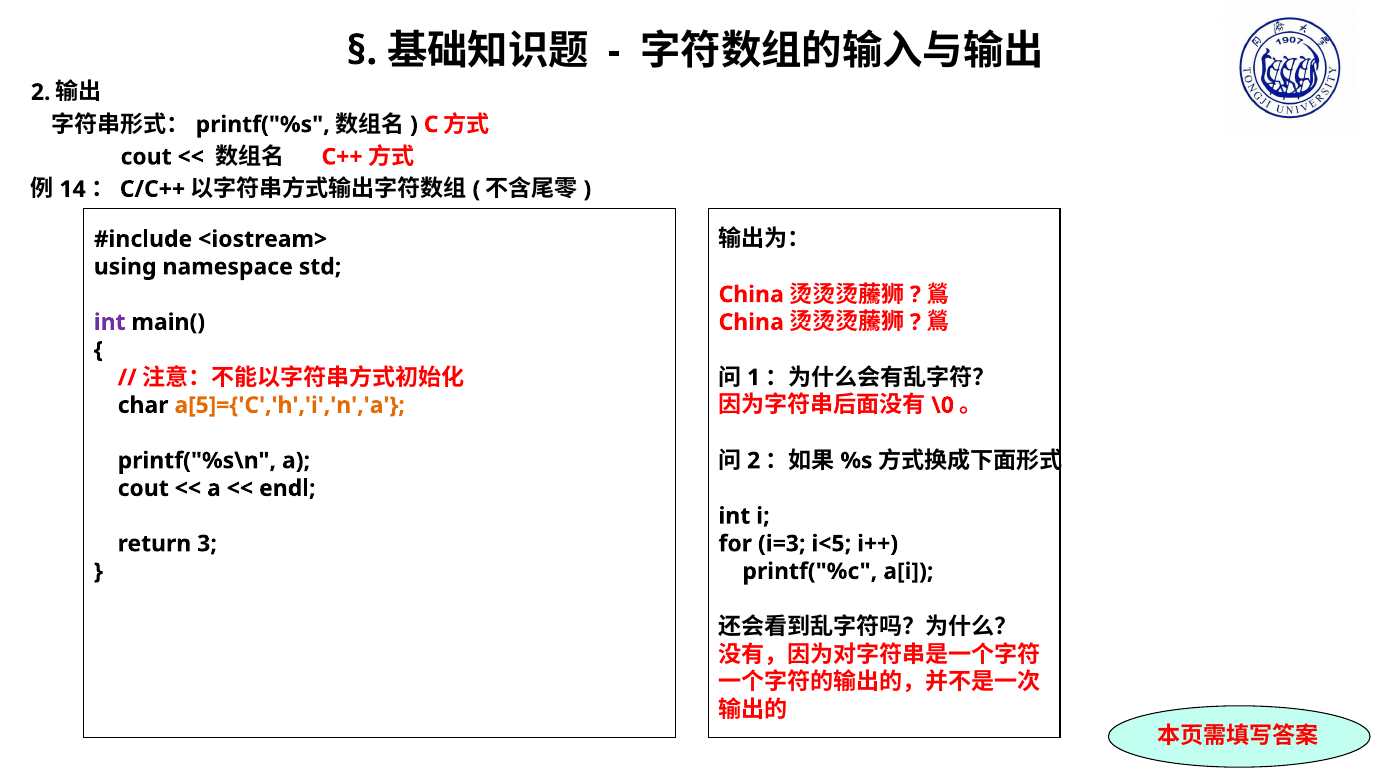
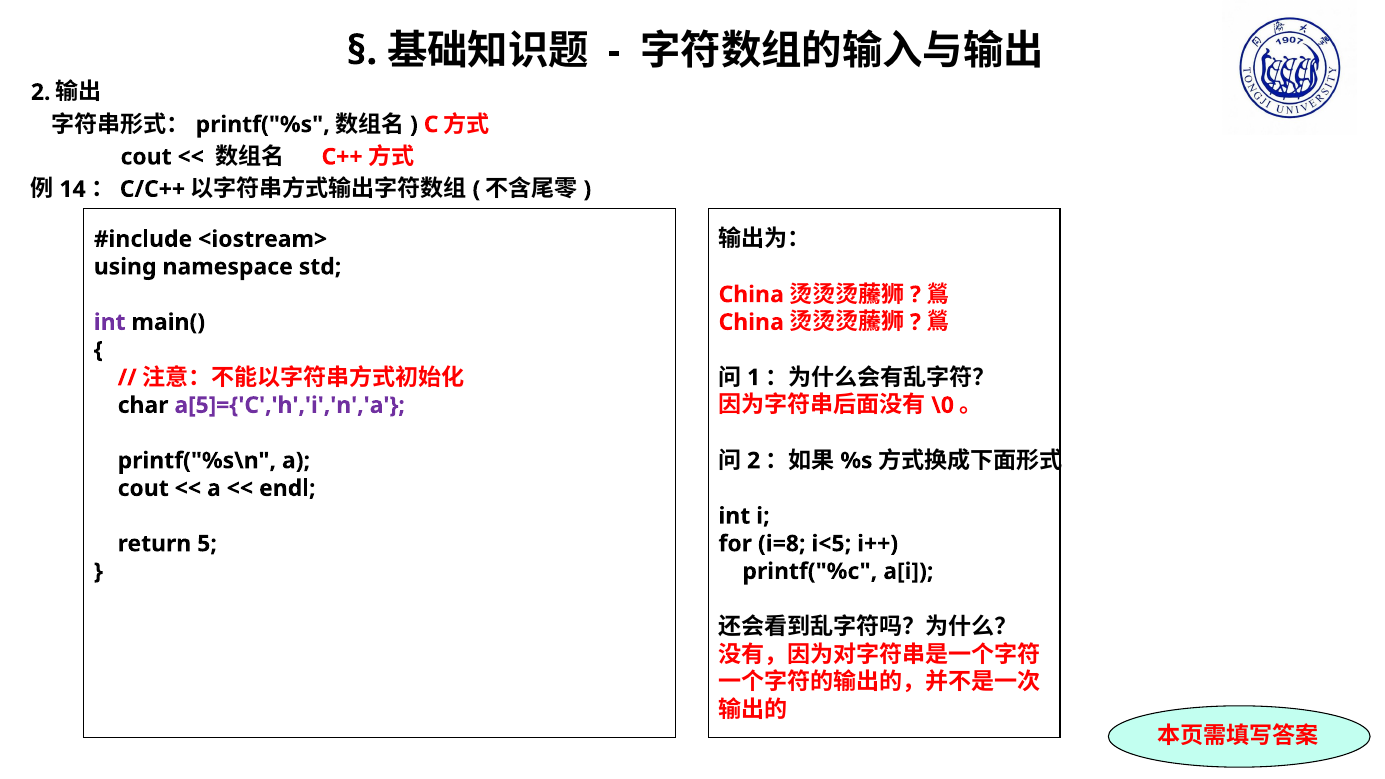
a[5]={'C','h','i','n','a colour: orange -> purple (290, 405)
3: 3 -> 5 (207, 544)
i=3: i=3 -> i=8 (782, 544)
